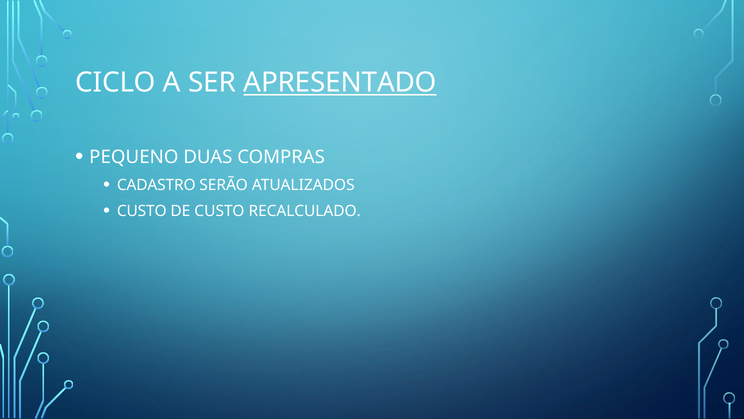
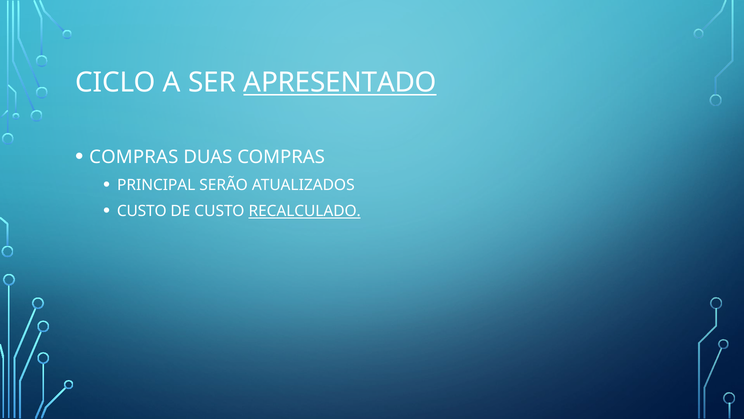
PEQUENO: PEQUENO -> COMPRAS (134, 157)
CADASTRO: CADASTRO -> PRINCIPAL (156, 185)
RECALCULADO underline: none -> present (305, 211)
